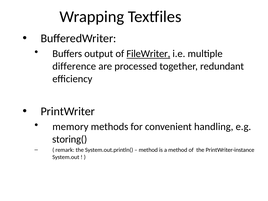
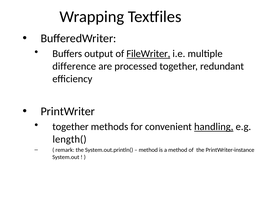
memory: memory -> together (70, 127)
handling underline: none -> present (214, 127)
storing(: storing( -> length( (70, 139)
